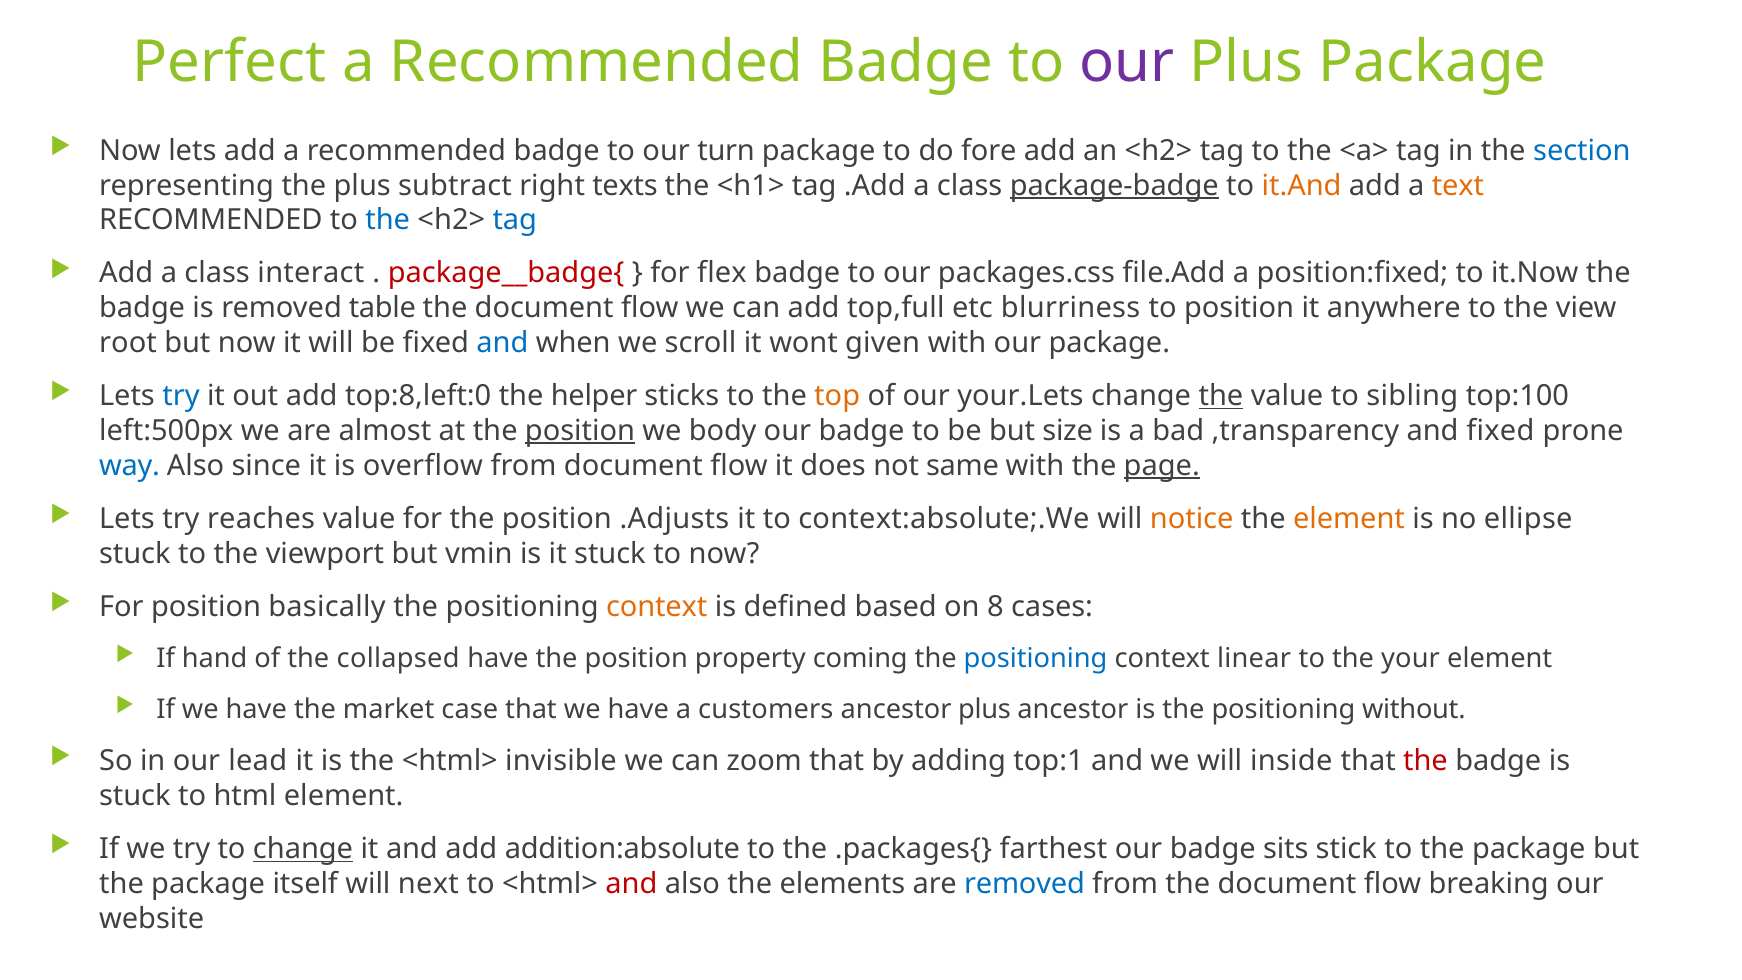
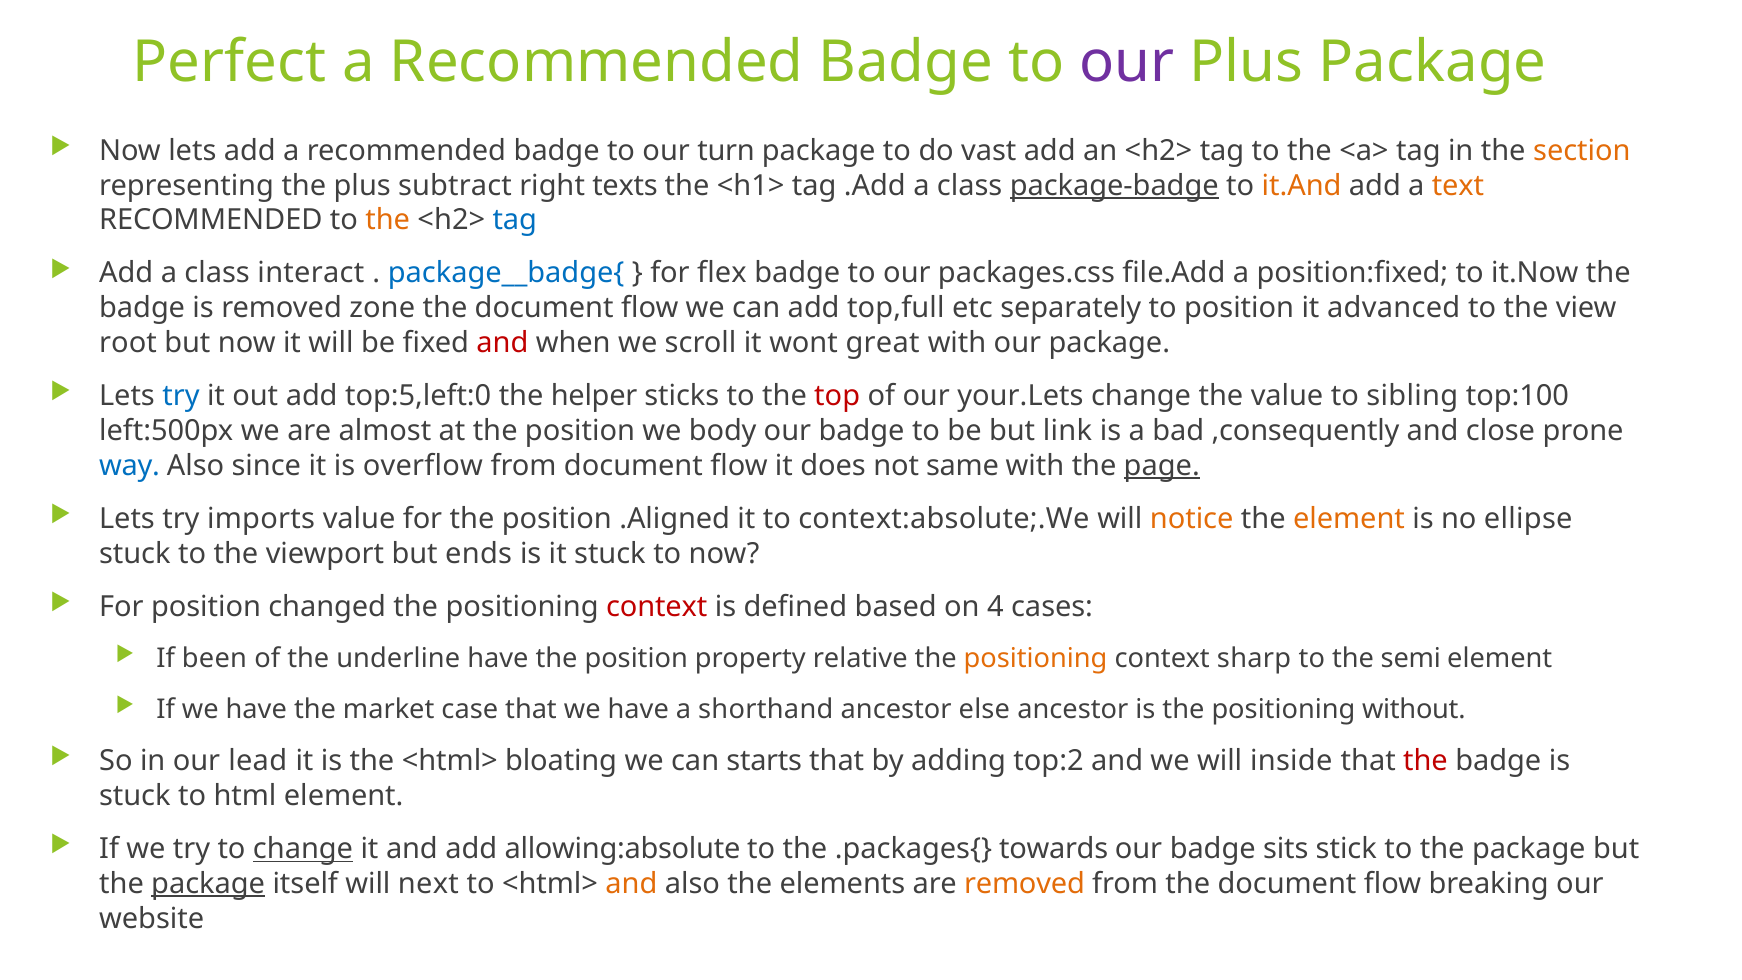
fore: fore -> vast (989, 151)
section colour: blue -> orange (1582, 151)
the colour: blue -> orange (388, 220)
package__badge{ colour: red -> blue (506, 273)
table: table -> zone (382, 308)
blurriness: blurriness -> separately (1071, 308)
anywhere: anywhere -> advanced (1394, 308)
and colour: blue -> red (502, 343)
given: given -> great (883, 343)
top:8,left:0: top:8,left:0 -> top:5,left:0 (418, 396)
top colour: orange -> red (837, 396)
the underline: present -> none (1221, 396)
position underline: present -> none (580, 431)
size: size -> link (1067, 431)
,transparency: ,transparency -> ,consequently (1306, 431)
and fixed: fixed -> close (1500, 431)
reaches: reaches -> imports (261, 519)
.Adjusts: .Adjusts -> .Aligned (675, 519)
vmin: vmin -> ends (479, 553)
basically: basically -> changed (327, 606)
context colour: orange -> red (657, 606)
8: 8 -> 4 (995, 606)
hand: hand -> been (214, 658)
collapsed: collapsed -> underline (398, 658)
coming: coming -> relative (860, 658)
positioning colour: blue -> orange (1036, 658)
linear: linear -> sharp (1254, 658)
your: your -> semi (1411, 658)
customers: customers -> shorthand (766, 709)
ancestor plus: plus -> else (984, 709)
invisible: invisible -> bloating (561, 761)
zoom: zoom -> starts (764, 761)
top:1: top:1 -> top:2 (1049, 761)
addition:absolute: addition:absolute -> allowing:absolute (622, 849)
farthest: farthest -> towards (1054, 849)
package underline: none -> present (208, 884)
and colour: red -> orange (631, 884)
removed colour: blue -> orange (1024, 884)
